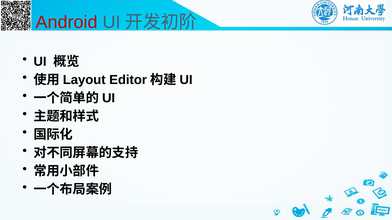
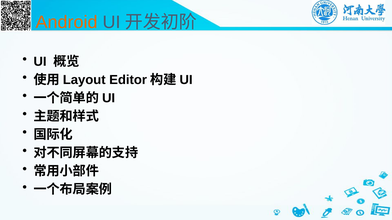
Android colour: red -> orange (67, 22)
